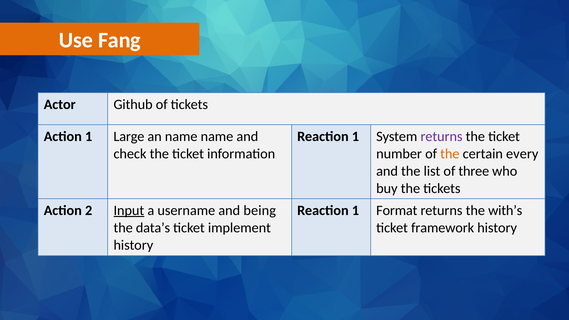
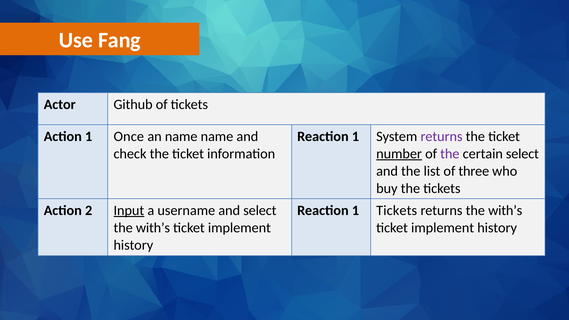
Large: Large -> Once (129, 136)
number underline: none -> present (399, 154)
the colour: orange -> purple (450, 154)
certain every: every -> select (522, 154)
and being: being -> select (260, 210)
1 Format: Format -> Tickets (397, 210)
data’s: data’s -> with’s (153, 228)
framework: framework -> implement (443, 228)
